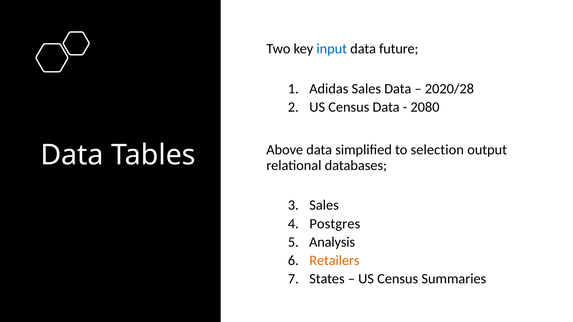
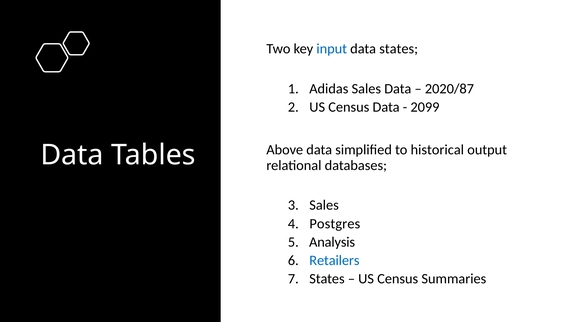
data future: future -> states (399, 49)
2020/28: 2020/28 -> 2020/87 (449, 89)
2080: 2080 -> 2099 (425, 107)
selection: selection -> historical (437, 150)
Retailers colour: orange -> blue (334, 261)
